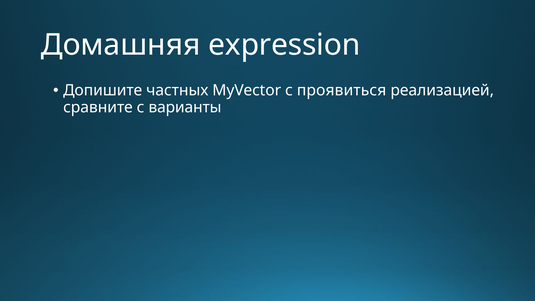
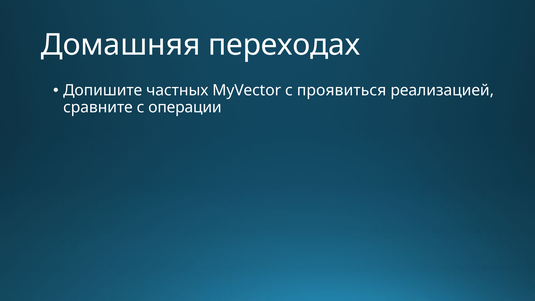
expression: expression -> переходах (284, 45)
варианты: варианты -> операции (185, 107)
